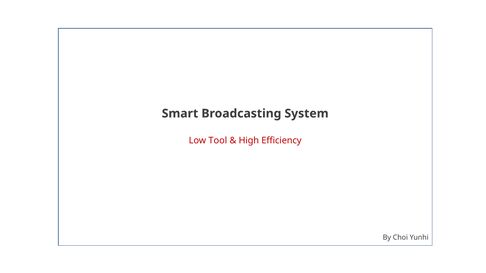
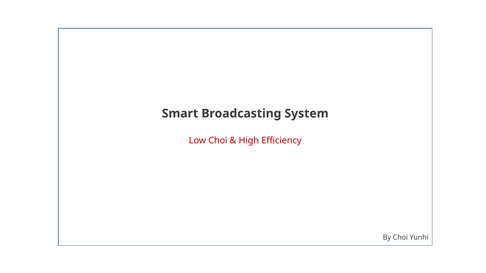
Low Tool: Tool -> Choi (218, 141)
